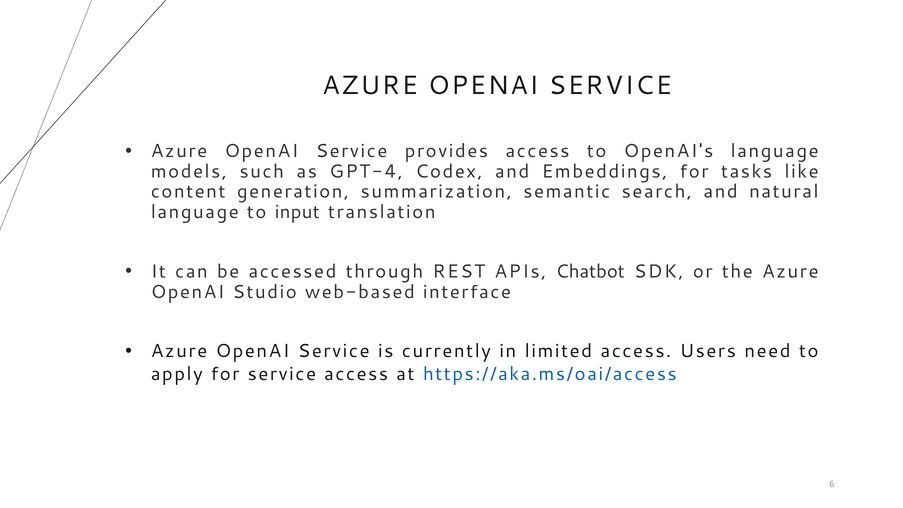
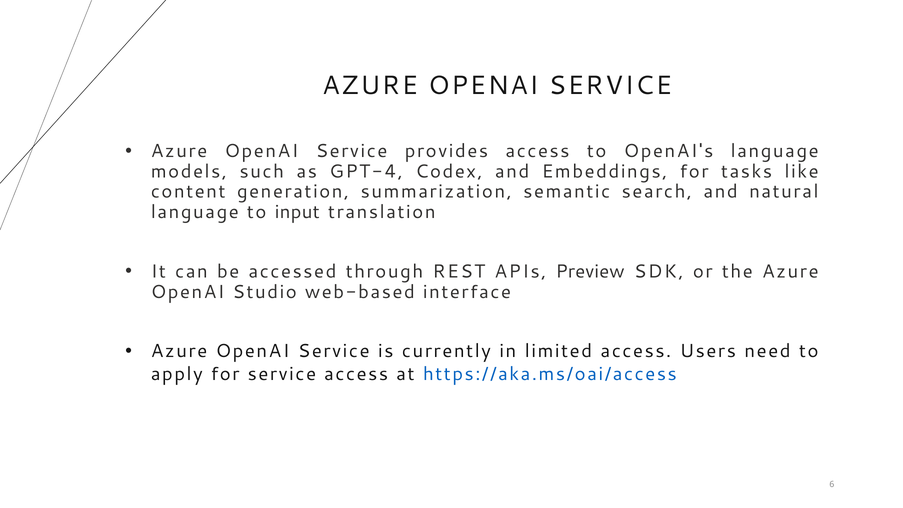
Chatbot: Chatbot -> Preview (590, 271)
